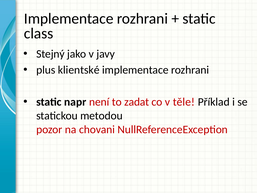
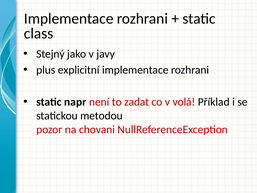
klientské: klientské -> explicitní (79, 70)
těle: těle -> volá (184, 102)
